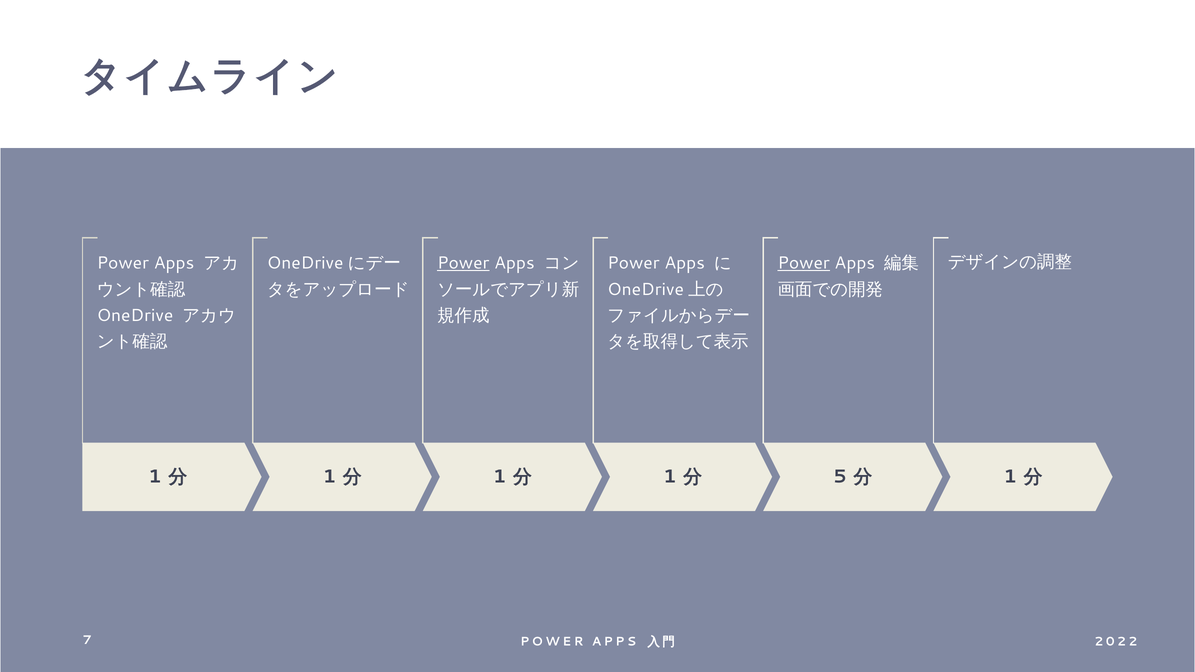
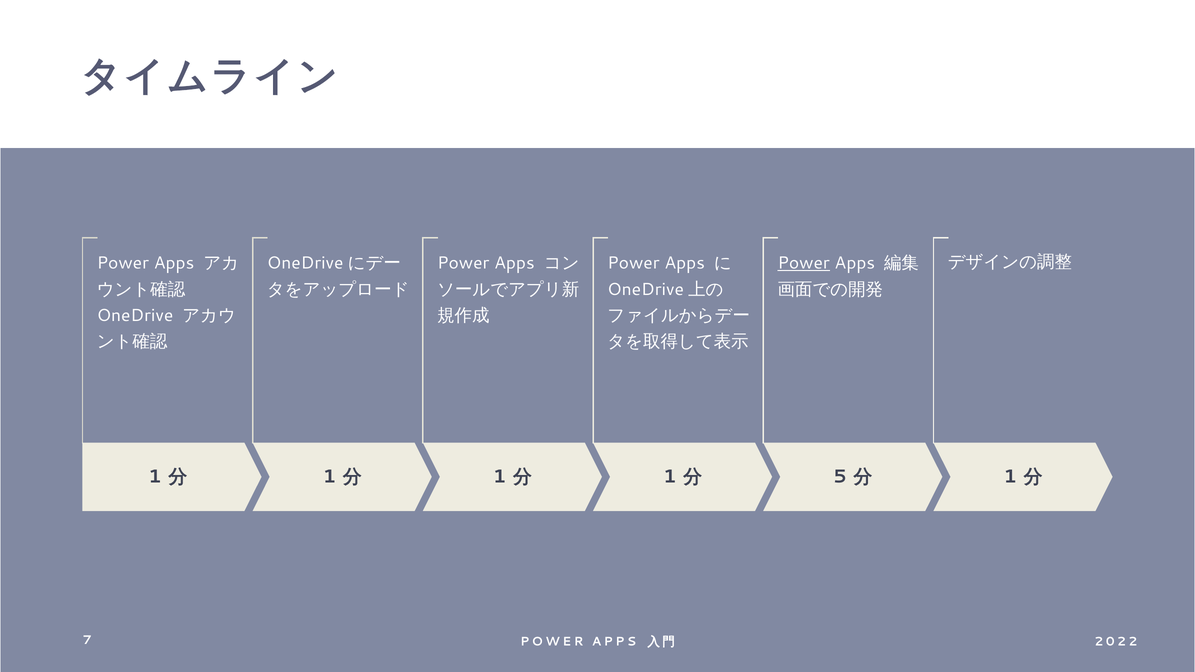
Power underline: present -> none (463, 263)
